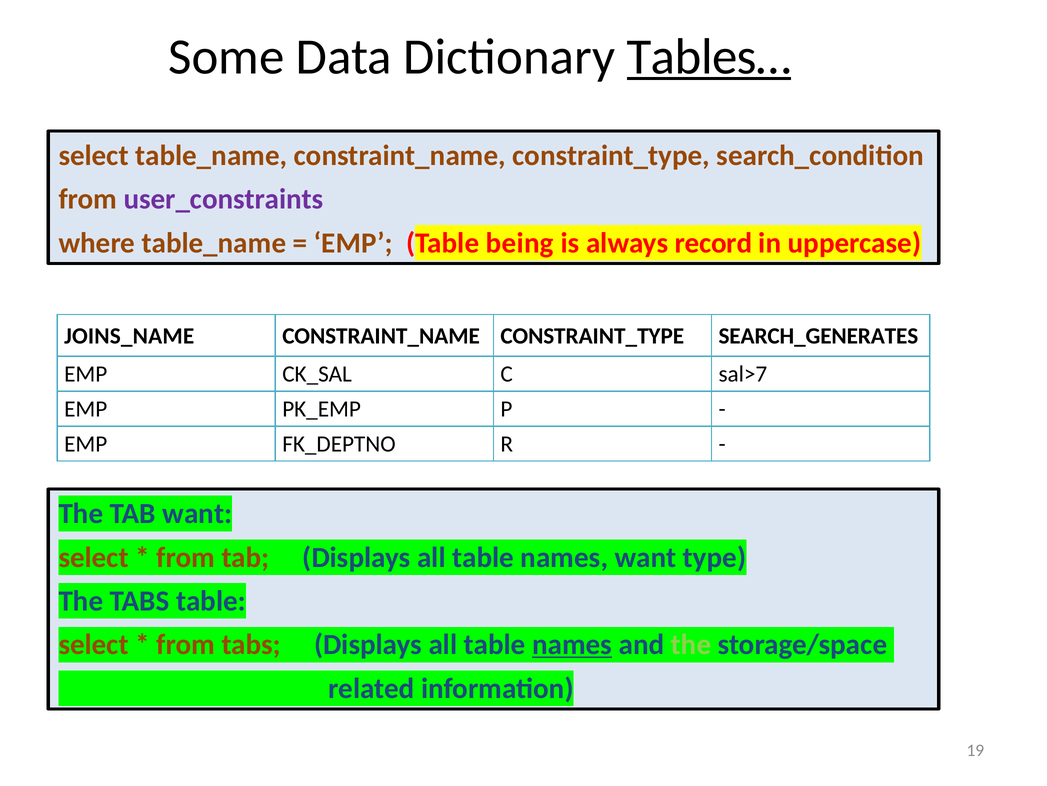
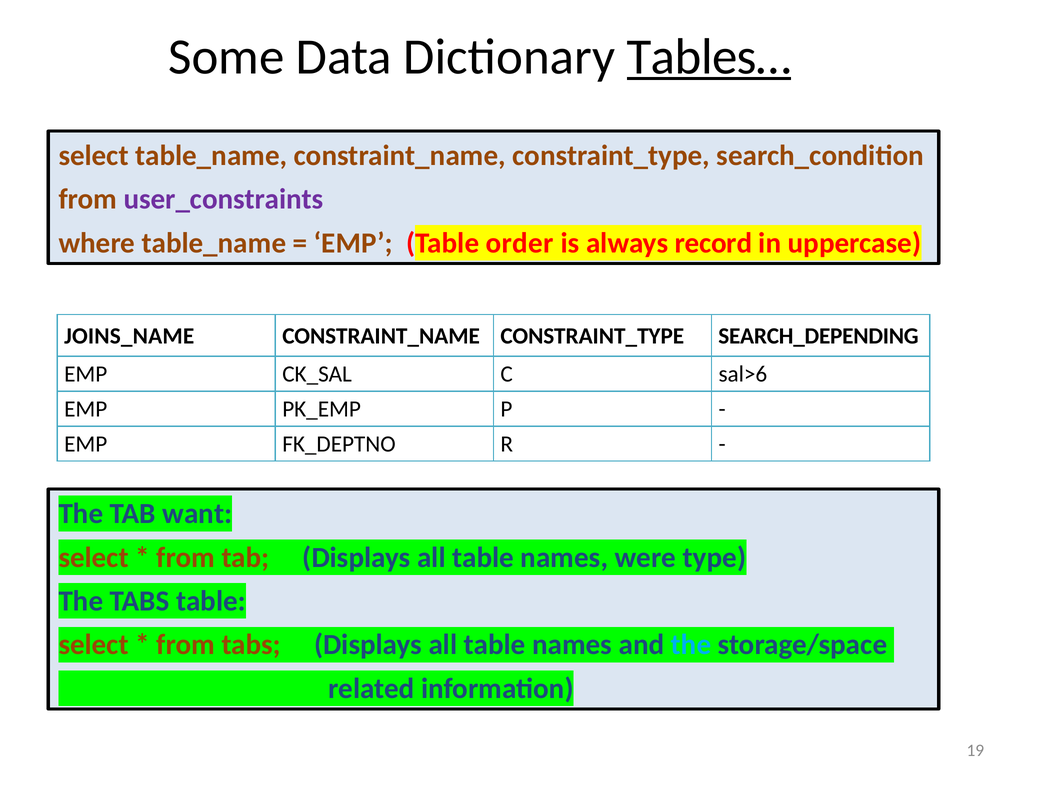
being: being -> order (520, 243)
SEARCH_GENERATES: SEARCH_GENERATES -> SEARCH_DEPENDING (818, 336)
sal>7: sal>7 -> sal>6 (743, 374)
names want: want -> were (645, 557)
names underline: present -> none (572, 644)
the colour: light green -> light blue (691, 644)
